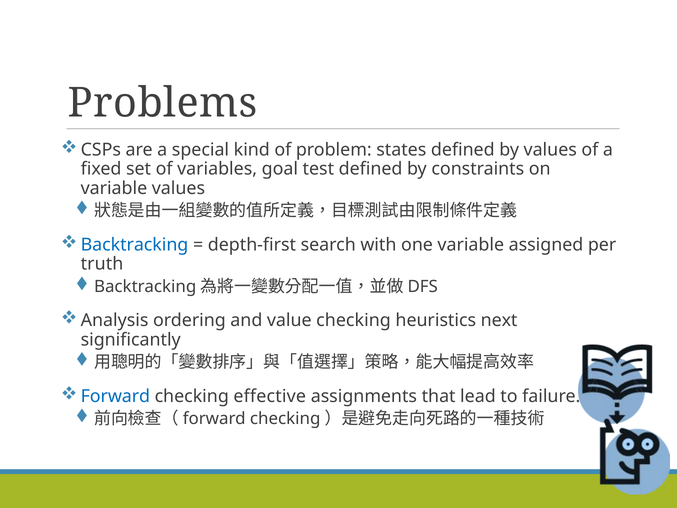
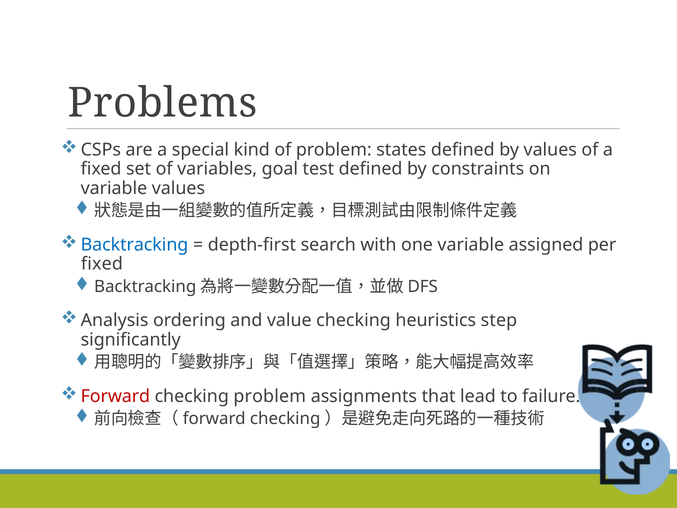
truth: truth -> fixed (102, 264)
next: next -> step (499, 320)
Forward colour: blue -> red (115, 396)
checking effective: effective -> problem (270, 396)
